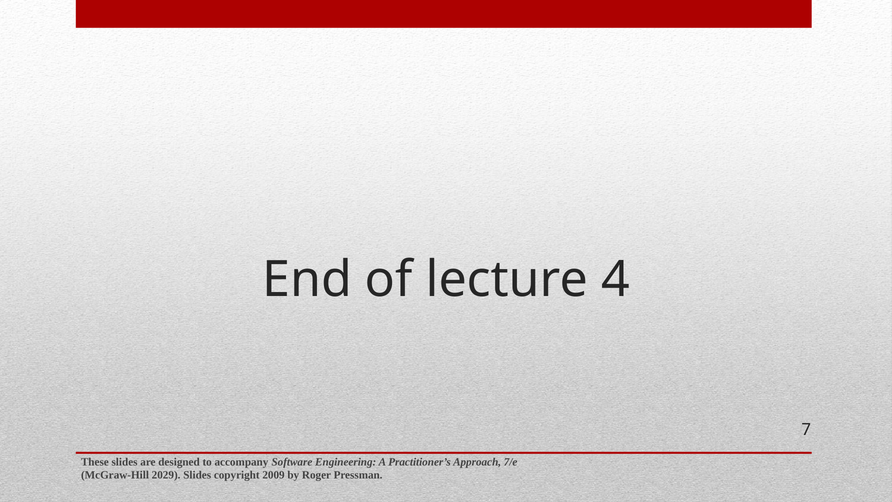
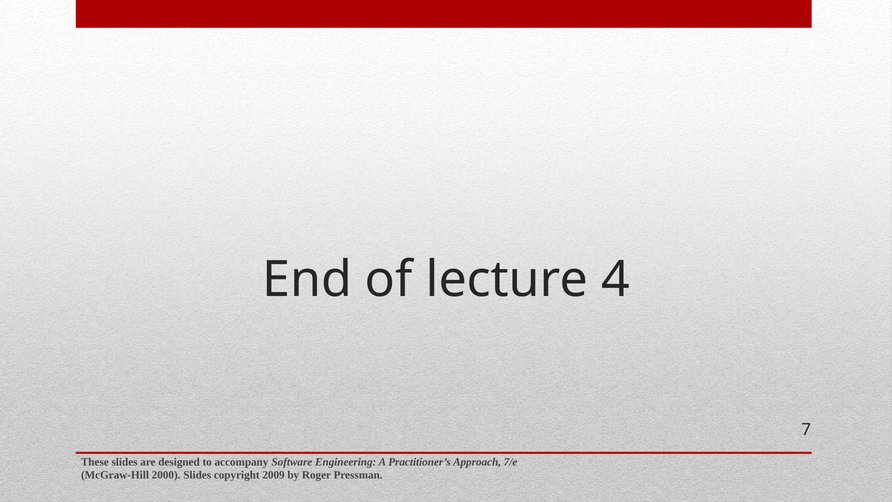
2029: 2029 -> 2000 (166, 475)
